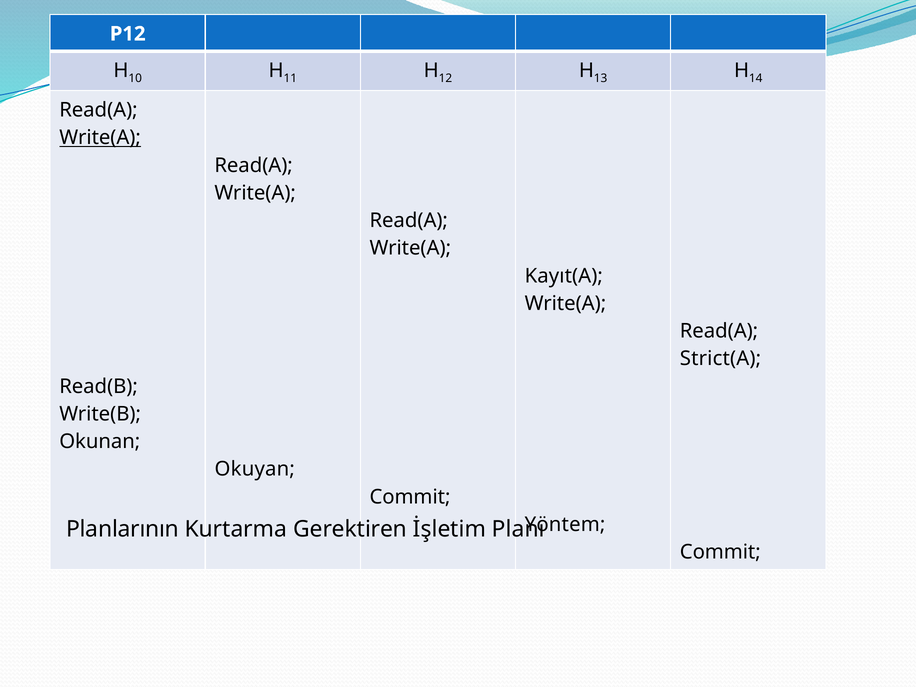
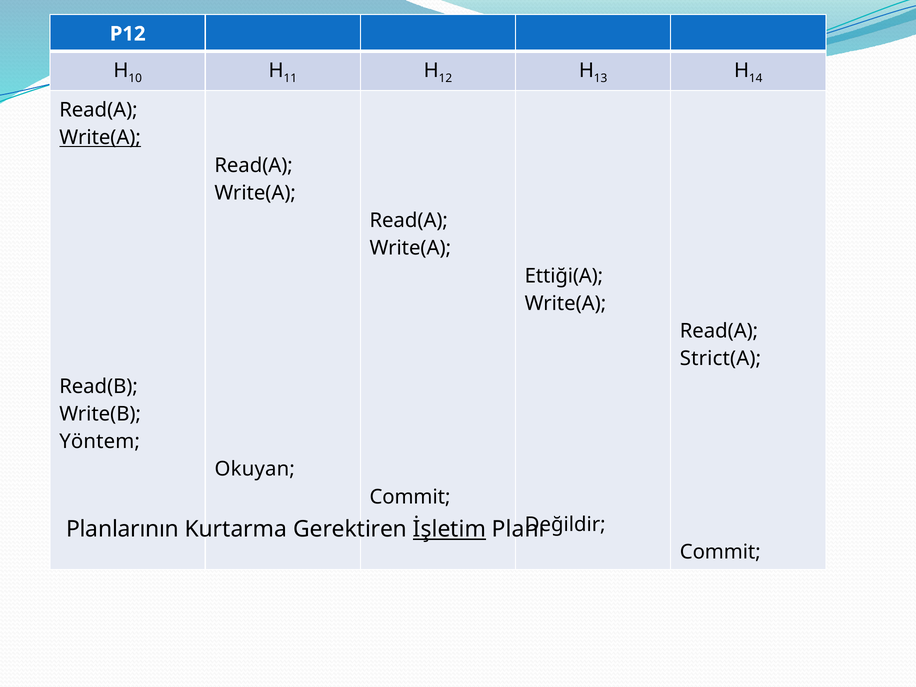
Kayıt(A: Kayıt(A -> Ettiği(A (564, 276)
Okunan: Okunan -> Yöntem (100, 442)
Yöntem: Yöntem -> Değildir (565, 524)
İşletim underline: none -> present (450, 529)
